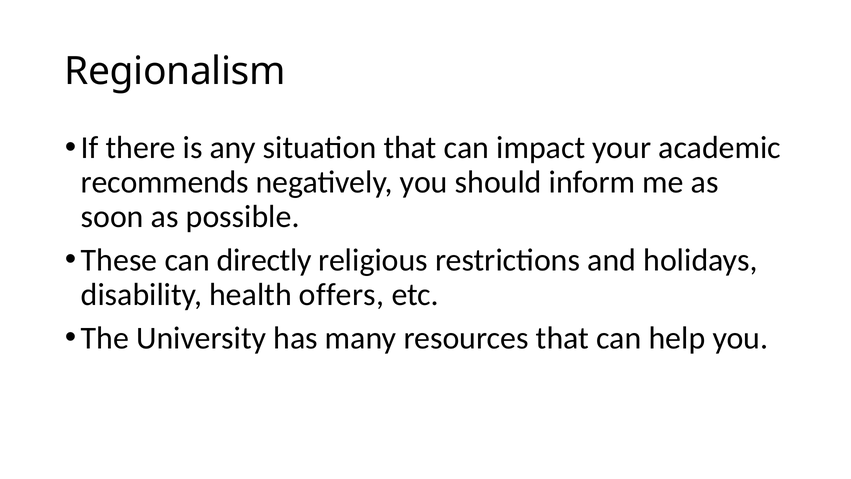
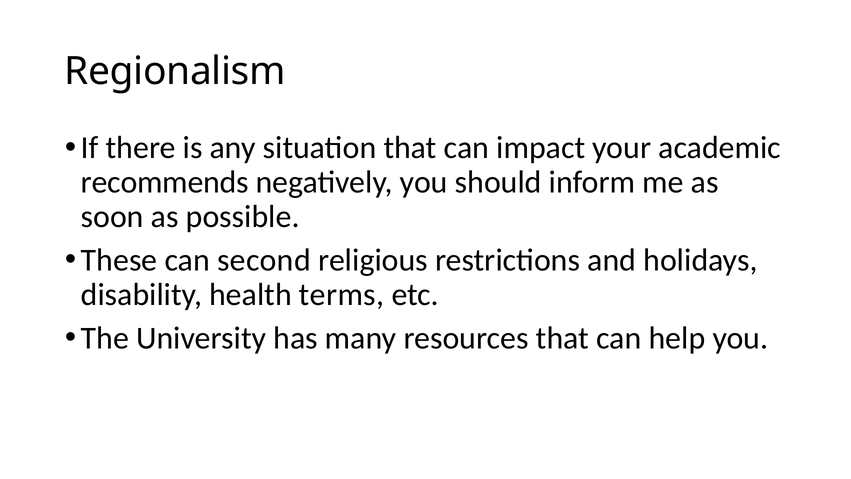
directly: directly -> second (264, 260)
offers: offers -> terms (342, 294)
